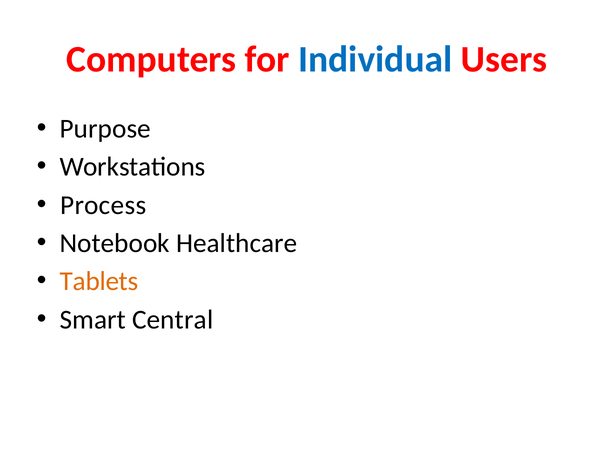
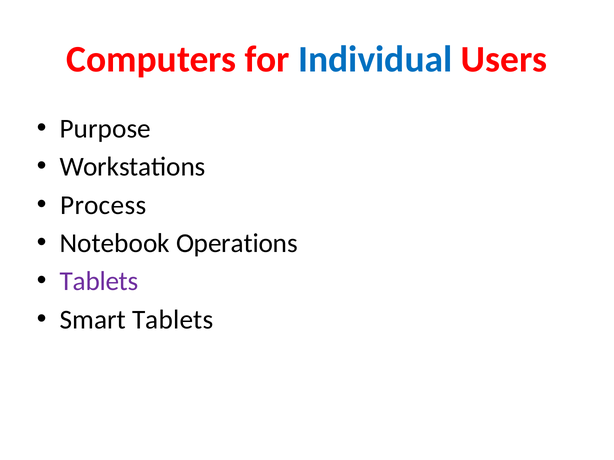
Healthcare: Healthcare -> Operations (237, 243)
Tablets colour: orange -> purple (99, 282)
Smart Central: Central -> Tablets (173, 320)
